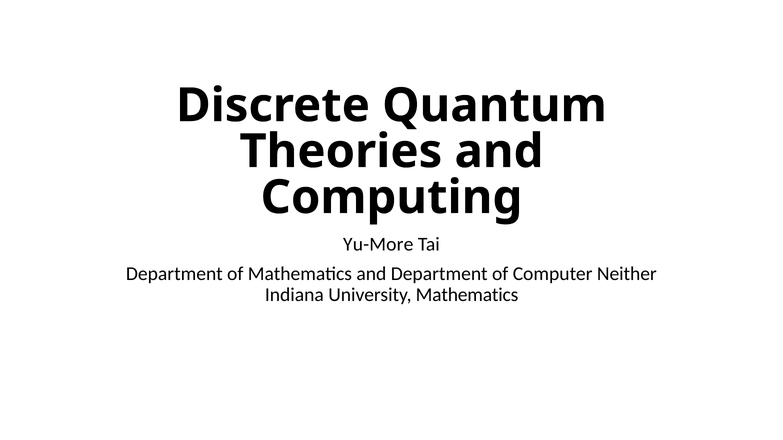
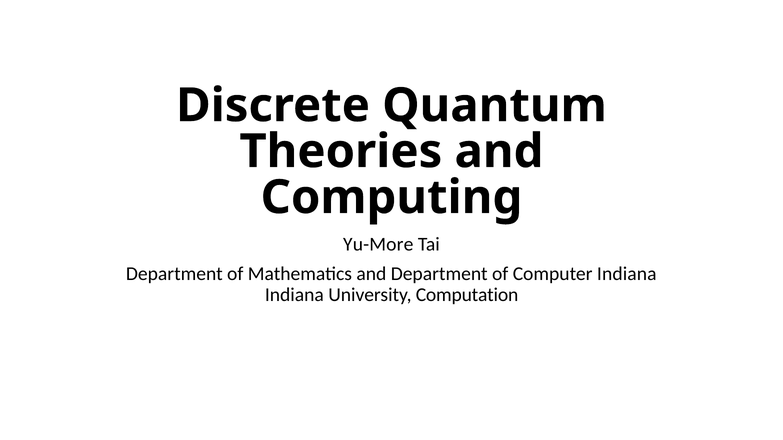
Computer Neither: Neither -> Indiana (627, 274)
University Mathematics: Mathematics -> Computation (467, 295)
